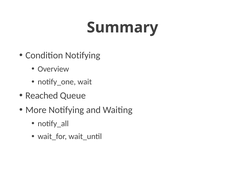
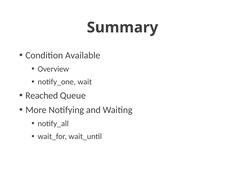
Condition Notifying: Notifying -> Available (83, 55)
